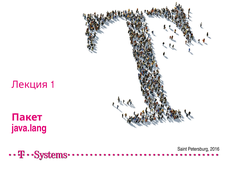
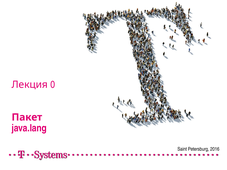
1: 1 -> 0 (53, 85)
